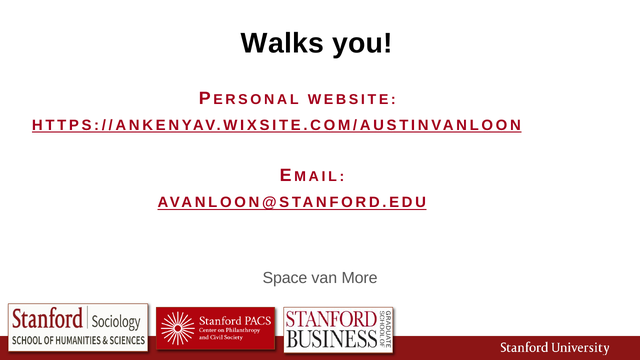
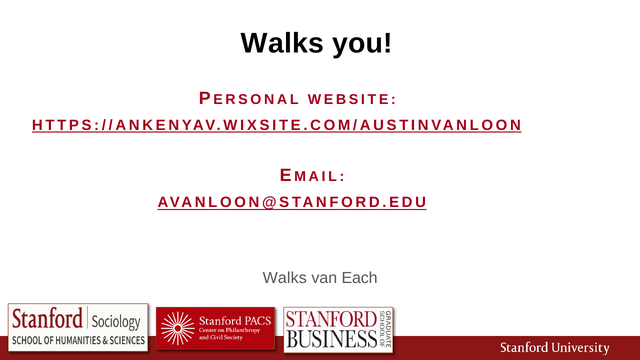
Space: Space -> Walks (285, 278)
More: More -> Each (360, 278)
